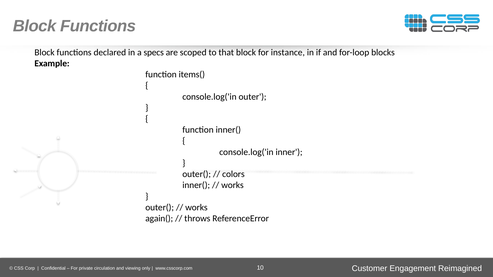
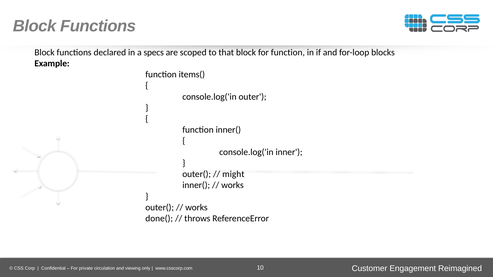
for instance: instance -> function (288, 52)
colors: colors -> might (233, 174)
again(: again( -> done( (159, 219)
